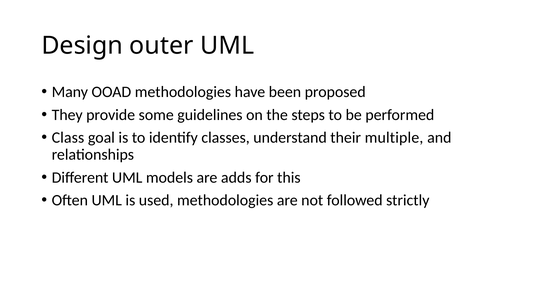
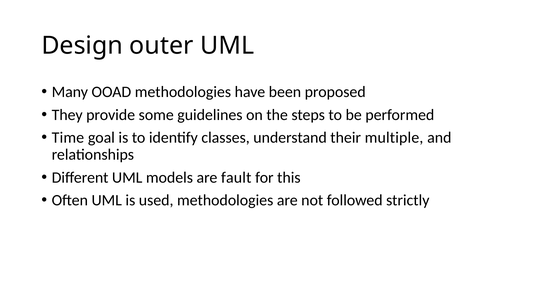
Class: Class -> Time (68, 138)
adds: adds -> fault (236, 178)
